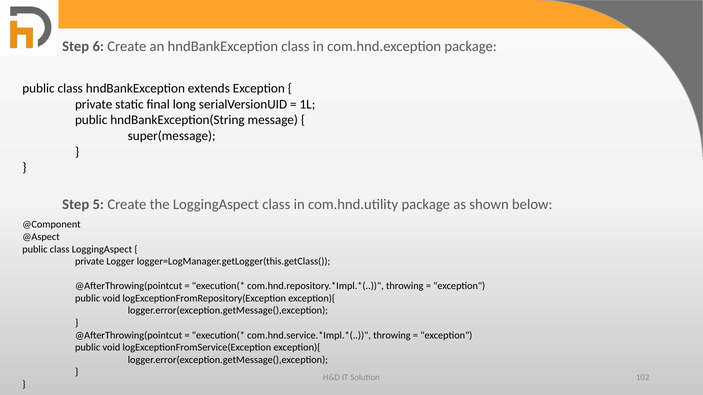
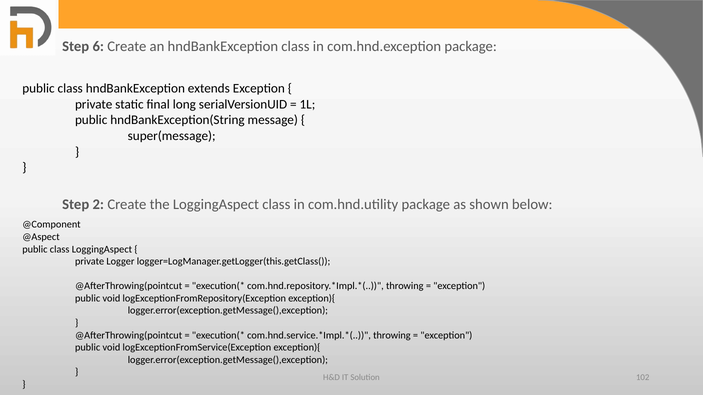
5: 5 -> 2 (98, 205)
